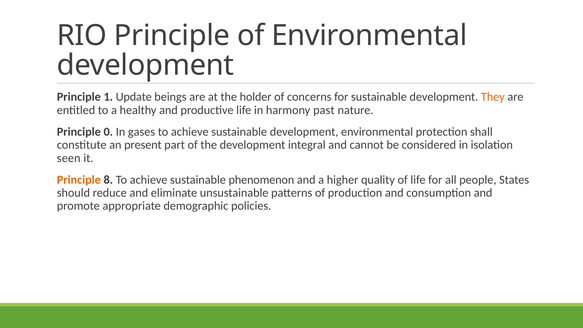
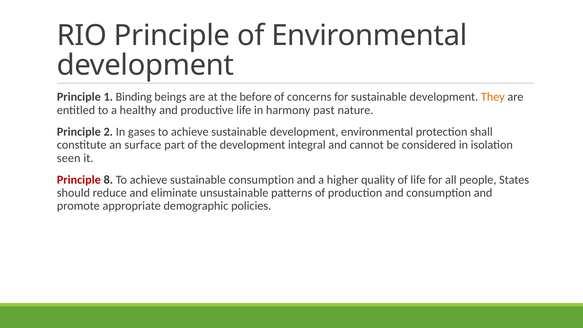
Update: Update -> Binding (134, 97)
holder: holder -> before (256, 97)
0: 0 -> 2 (108, 132)
present: present -> surface (143, 145)
Principle colour: orange -> red (79, 180)
sustainable phenomenon: phenomenon -> consumption (261, 180)
